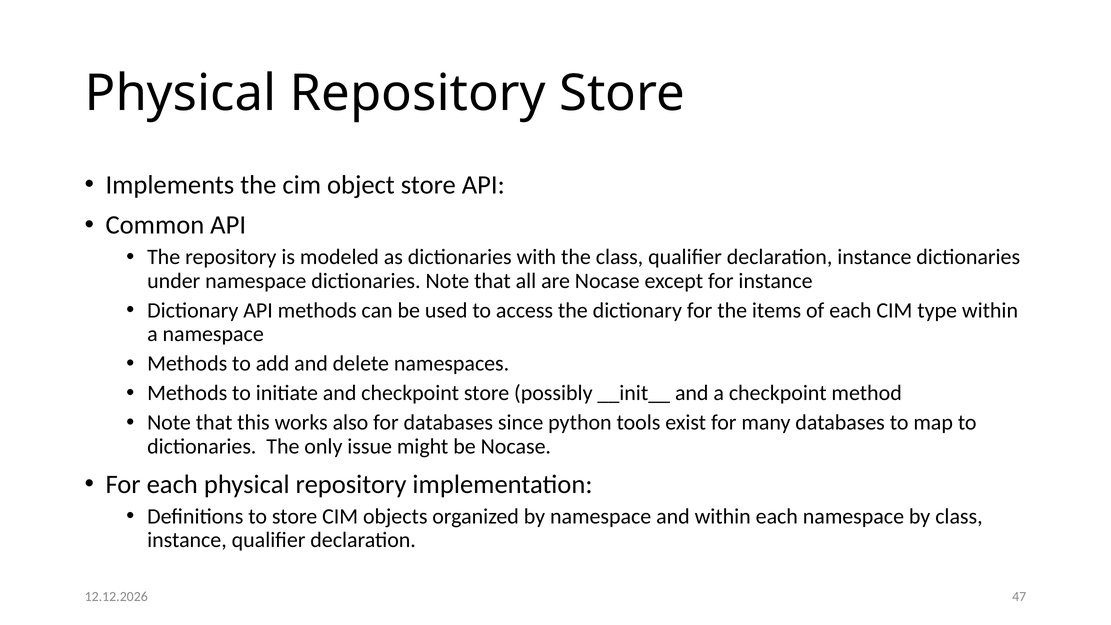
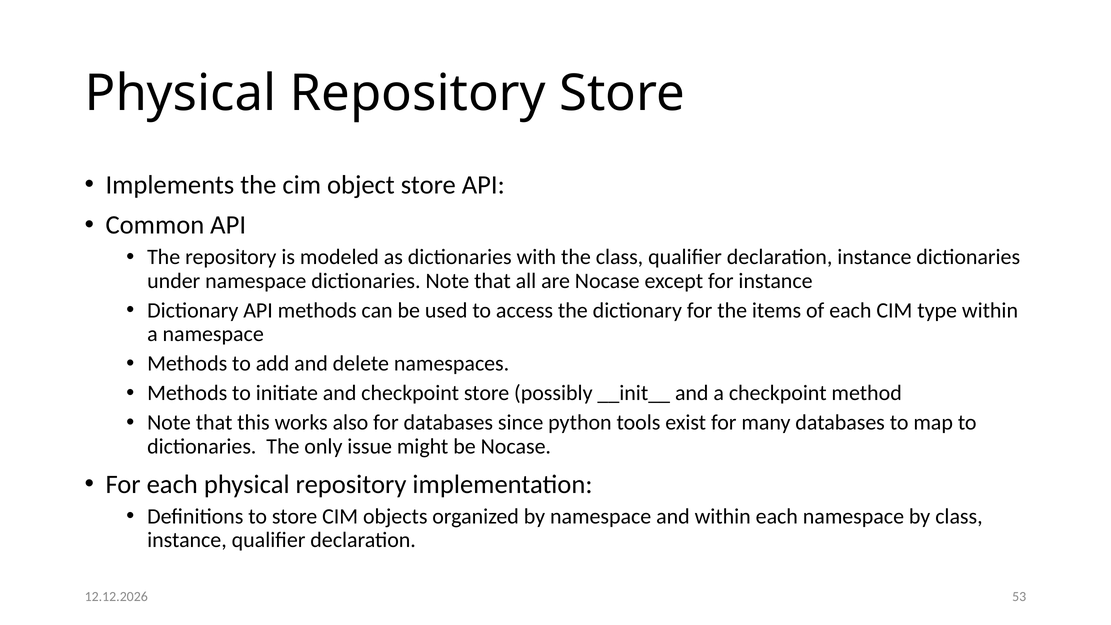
47: 47 -> 53 (1019, 597)
